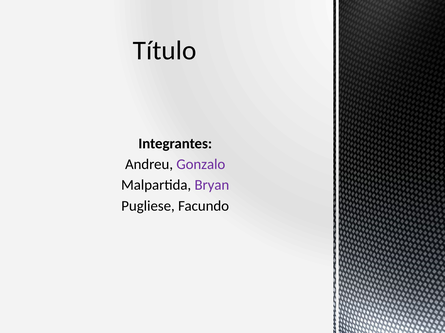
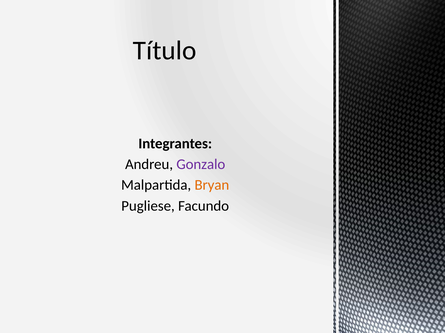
Bryan colour: purple -> orange (212, 186)
